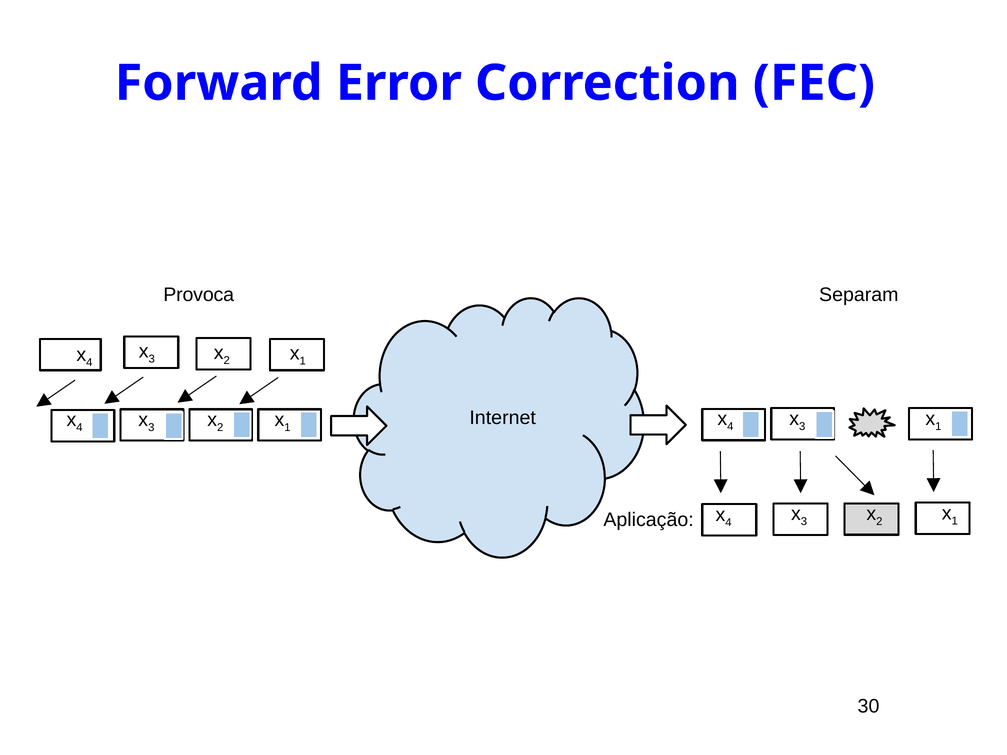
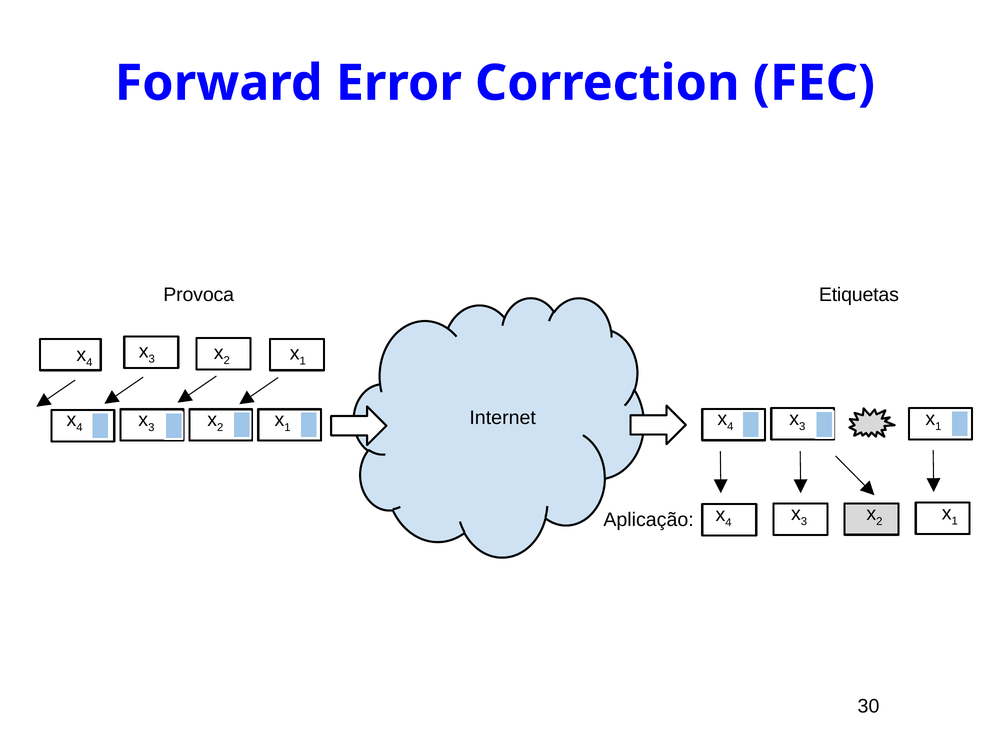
Separam: Separam -> Etiquetas (859, 295)
